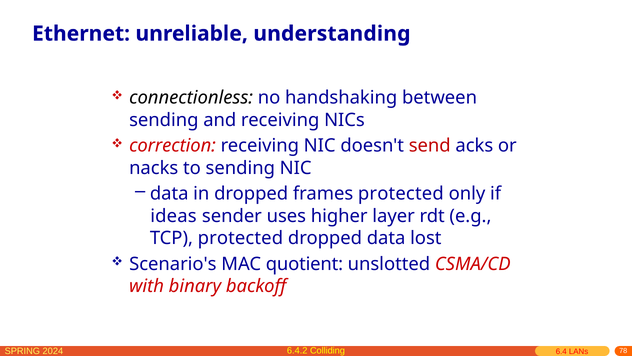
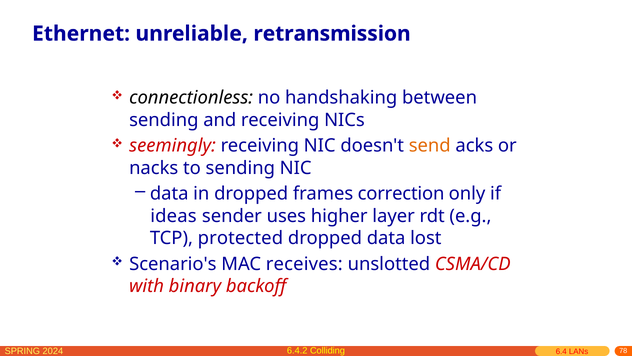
understanding: understanding -> retransmission (332, 34)
correction: correction -> seemingly (173, 146)
send colour: red -> orange (430, 146)
frames protected: protected -> correction (401, 194)
quotient: quotient -> receives (304, 264)
